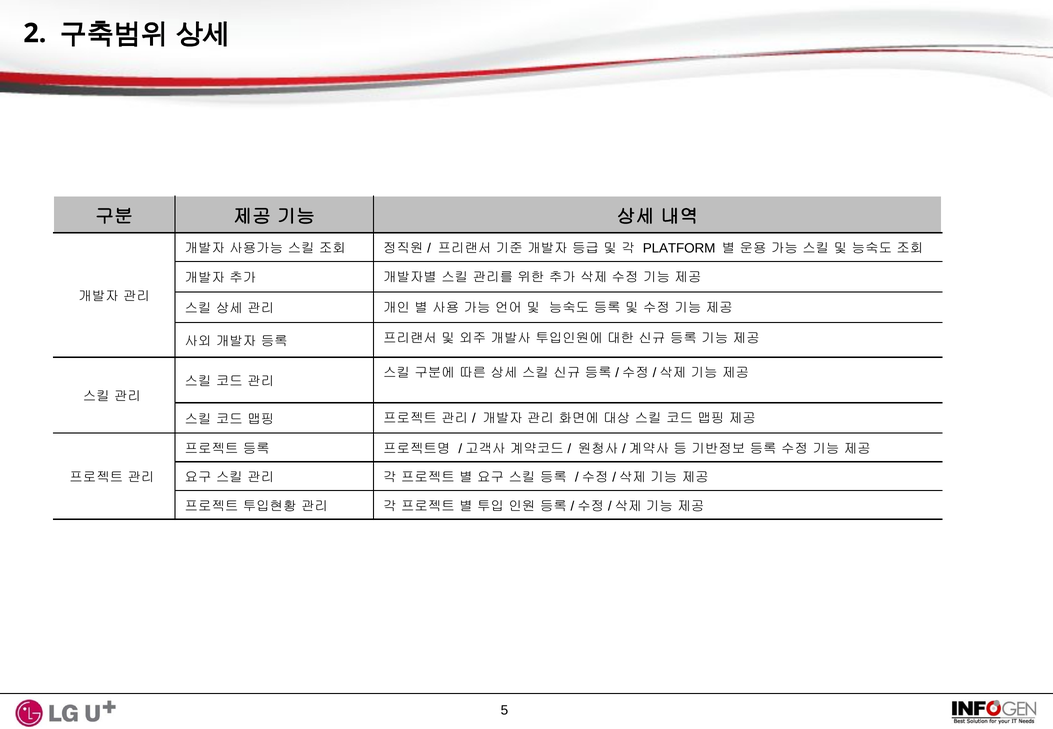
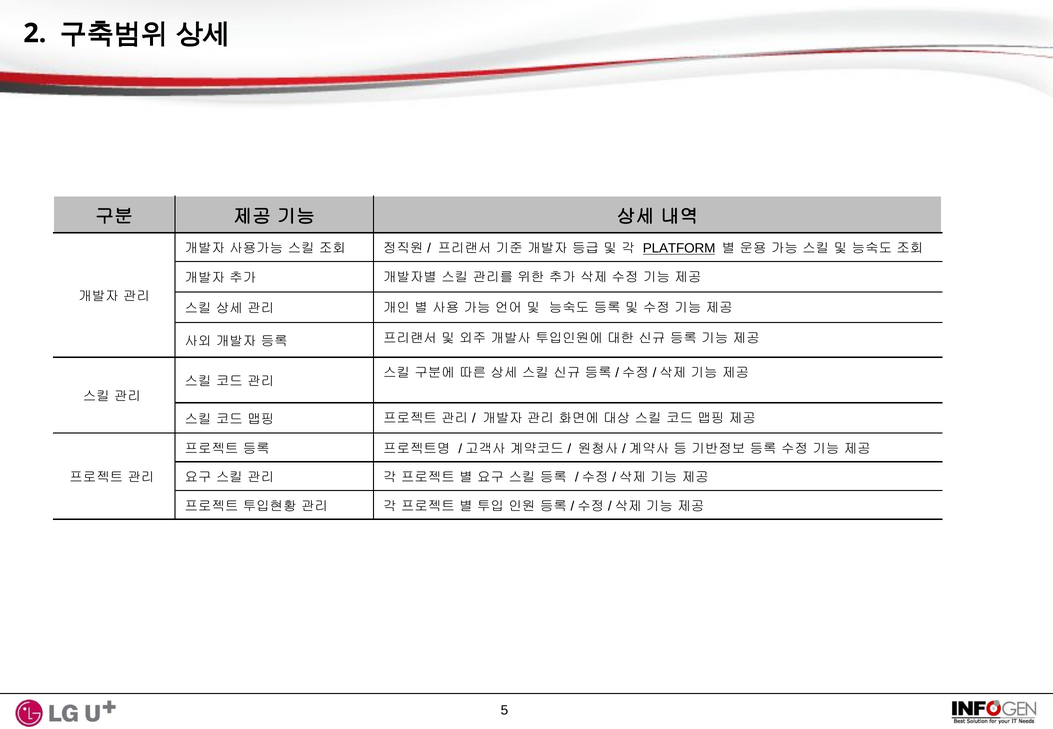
PLATFORM underline: none -> present (679, 248)
